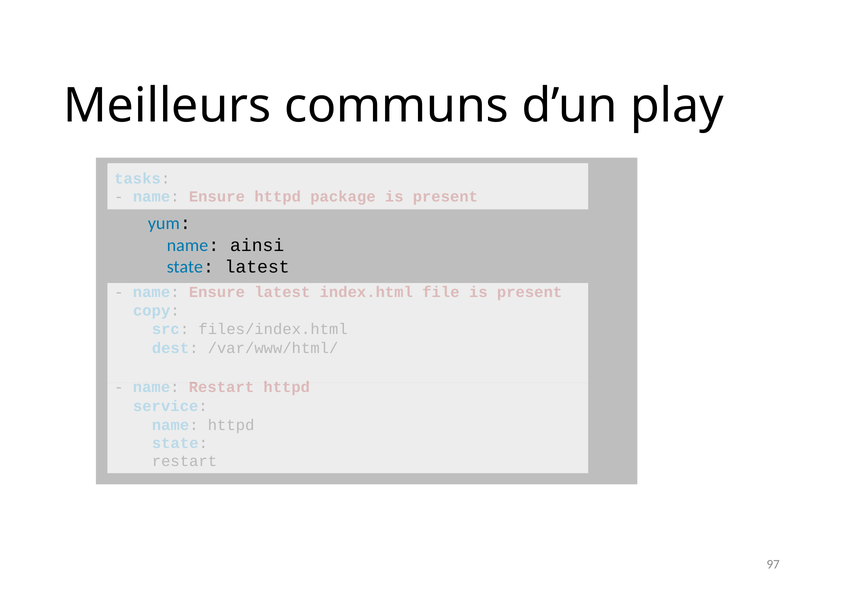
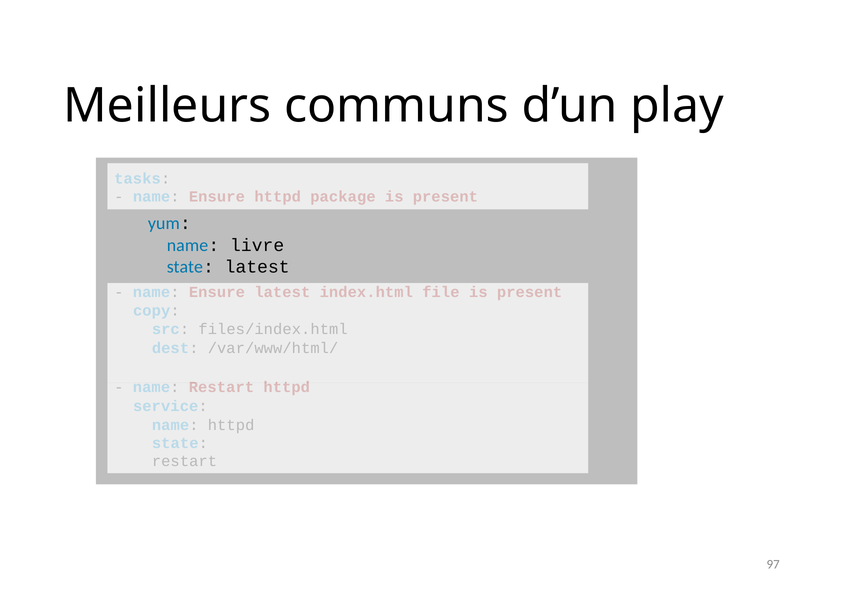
ainsi: ainsi -> livre (257, 245)
